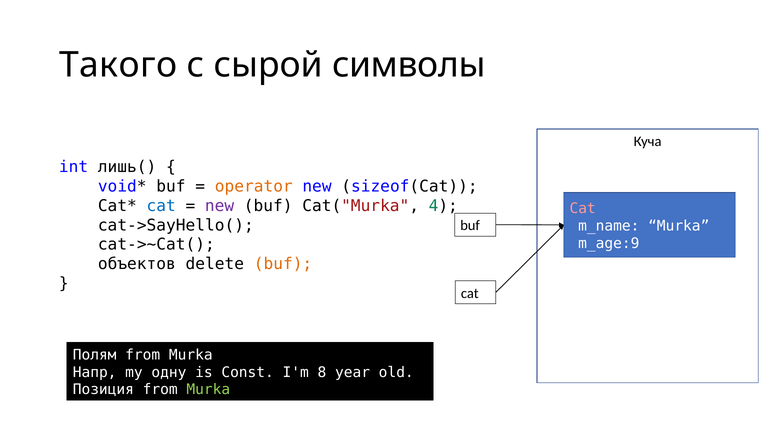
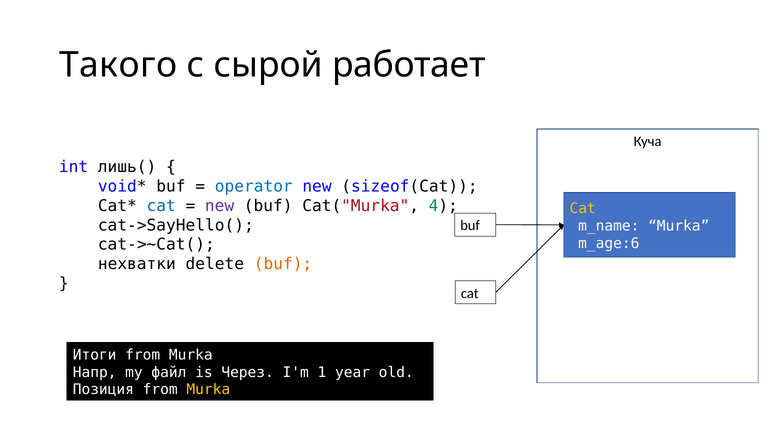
символы: символы -> работает (409, 65)
operator colour: orange -> blue (254, 186)
Cat colour: pink -> yellow (583, 208)
m_age:9: m_age:9 -> m_age:6 (609, 243)
объектов: объектов -> нехватки (137, 264)
Полям: Полям -> Итоги (95, 355)
одну: одну -> файл (169, 372)
Const: Const -> Через (248, 372)
8: 8 -> 1 (322, 372)
Murka colour: light green -> yellow (208, 390)
